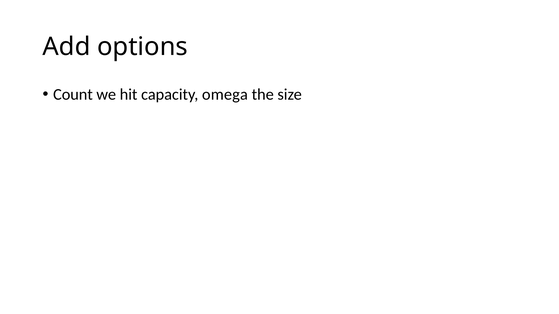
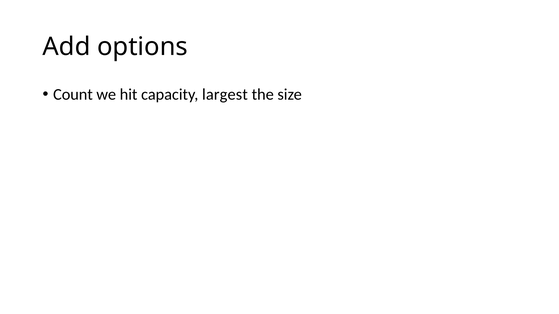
omega: omega -> largest (225, 95)
